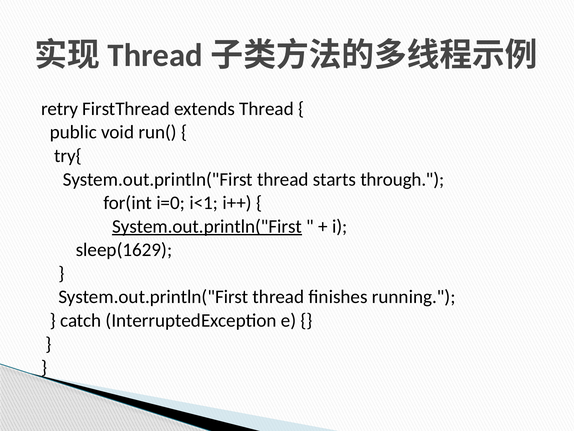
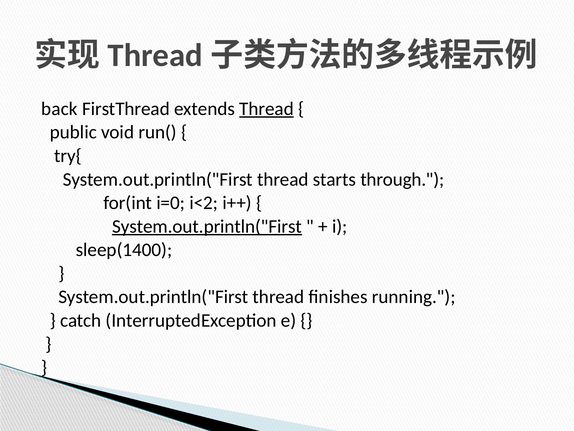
retry: retry -> back (59, 109)
Thread underline: none -> present (267, 109)
i<1: i<1 -> i<2 (204, 203)
sleep(1629: sleep(1629 -> sleep(1400 (124, 250)
